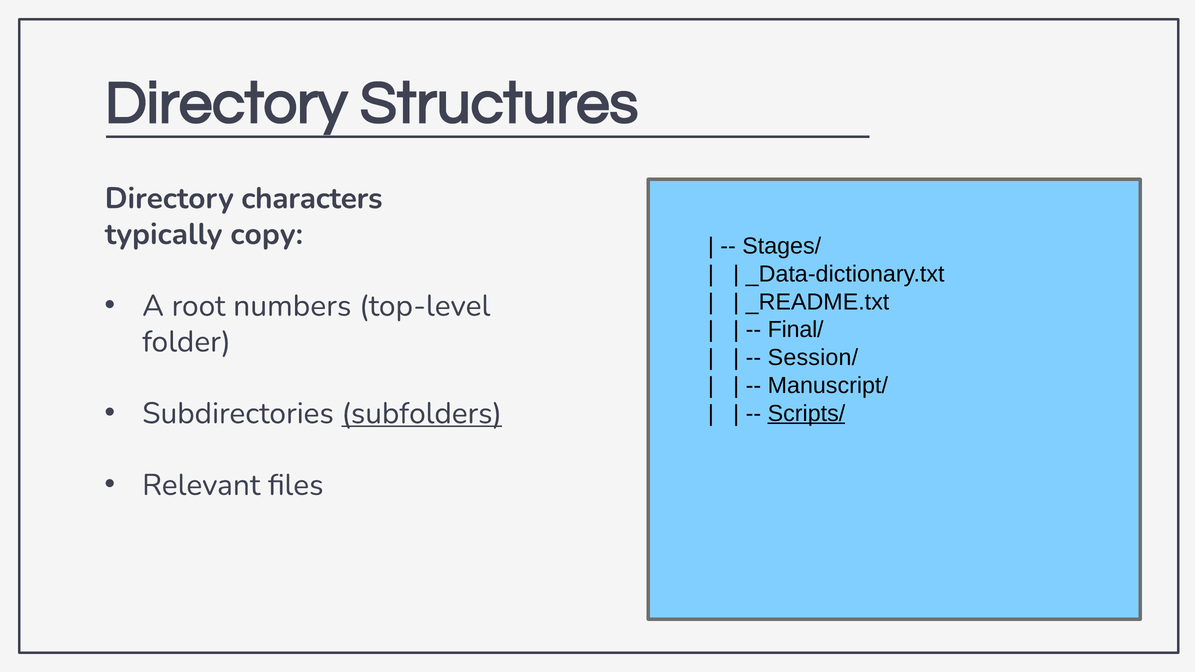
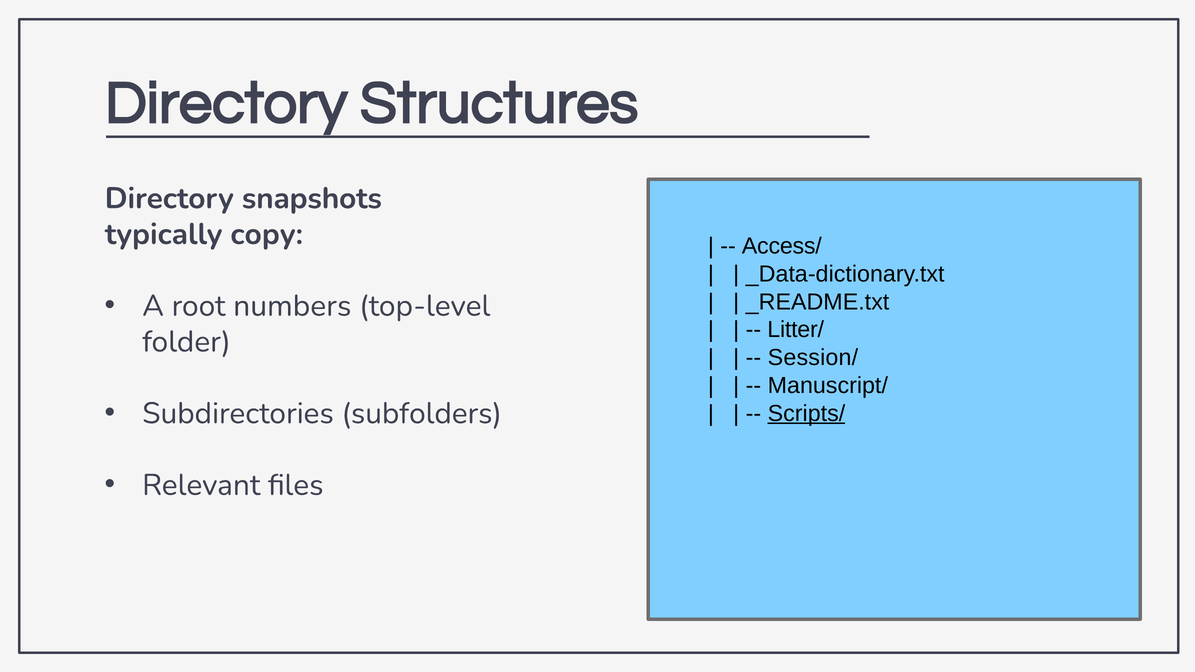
characters: characters -> snapshots (312, 198)
Stages/: Stages/ -> Access/ (782, 246)
Final/: Final/ -> Litter/ (796, 330)
subfolders underline: present -> none (422, 413)
